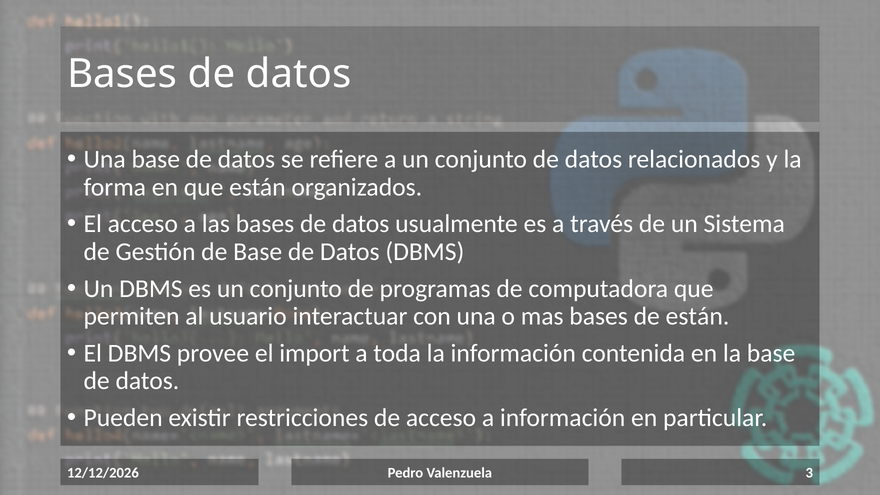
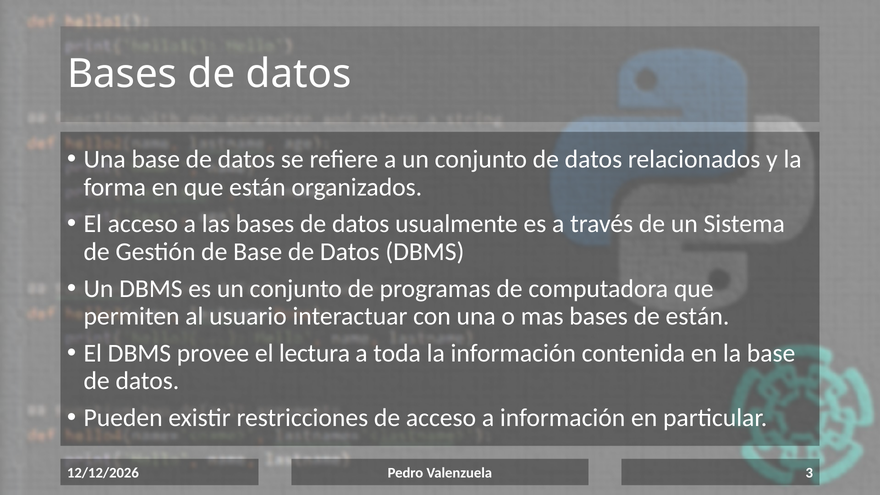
import: import -> lectura (315, 353)
